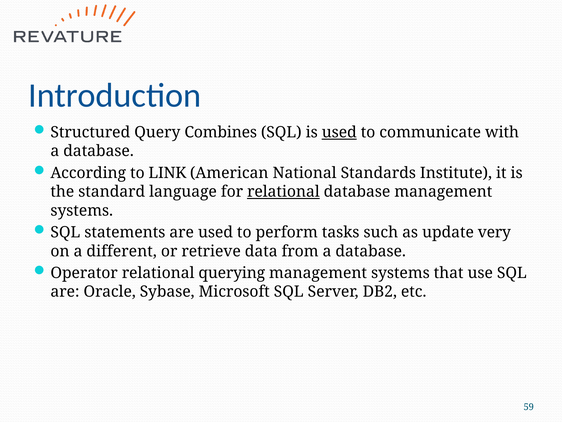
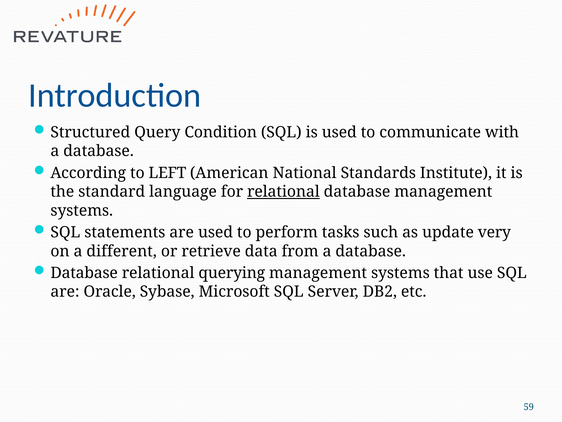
Combines: Combines -> Condition (221, 132)
used underline: present -> none (339, 132)
LINK: LINK -> LEFT (167, 173)
Operator: Operator -> Database (84, 273)
